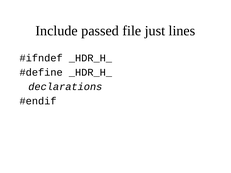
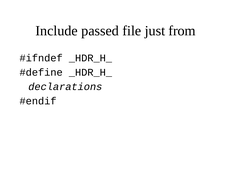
lines: lines -> from (182, 31)
